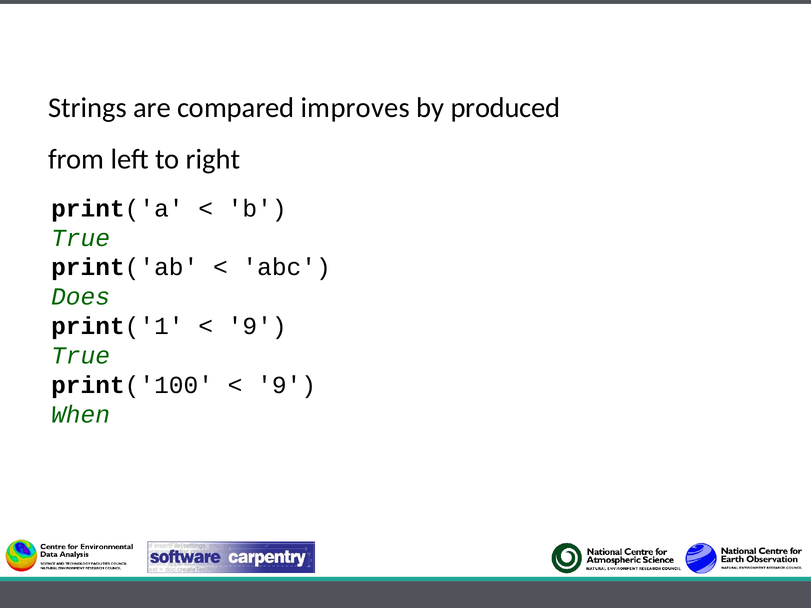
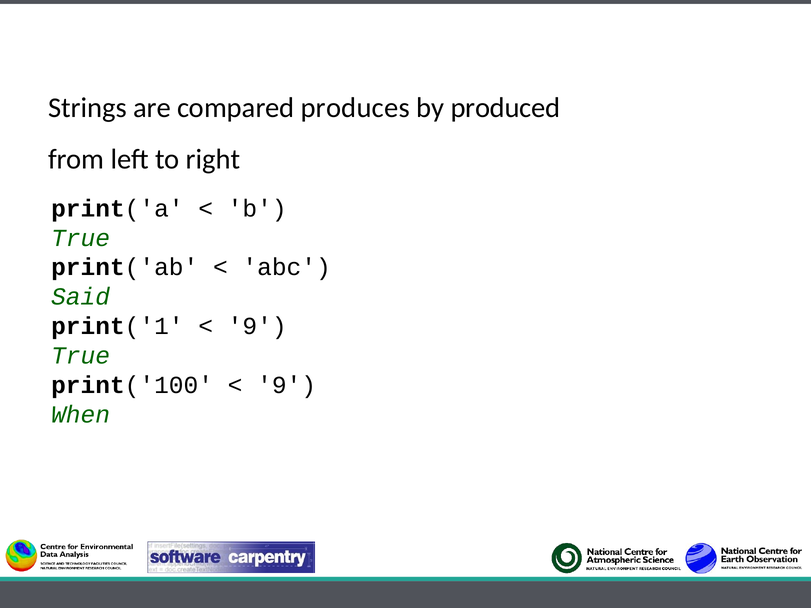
improves: improves -> produces (355, 108)
Does: Does -> Said (81, 297)
